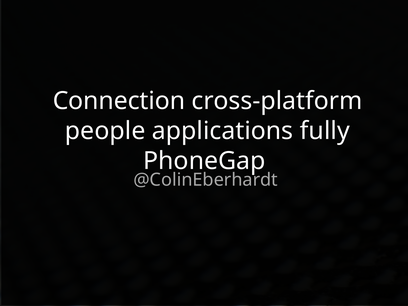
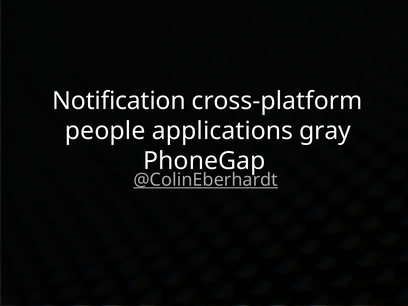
Connection: Connection -> Notification (119, 101)
fully: fully -> gray (325, 131)
@ColinEberhardt underline: none -> present (206, 180)
